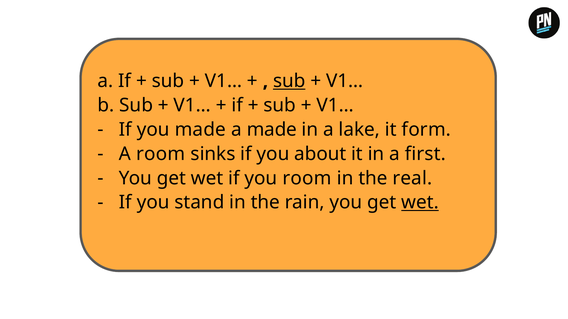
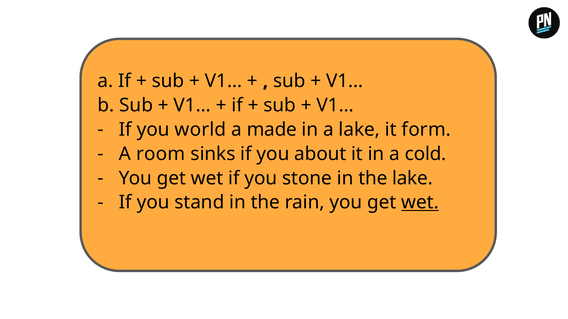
sub underline: present -> none (289, 81)
you made: made -> world (200, 130)
first: first -> cold (426, 154)
you room: room -> stone (307, 178)
the real: real -> lake (413, 178)
